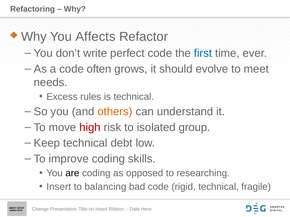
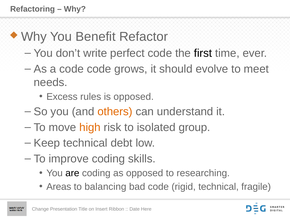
Affects: Affects -> Benefit (96, 37)
first colour: blue -> black (203, 53)
code often: often -> code (99, 69)
is technical: technical -> opposed (134, 97)
high colour: red -> orange (90, 128)
Insert: Insert -> Areas (59, 187)
